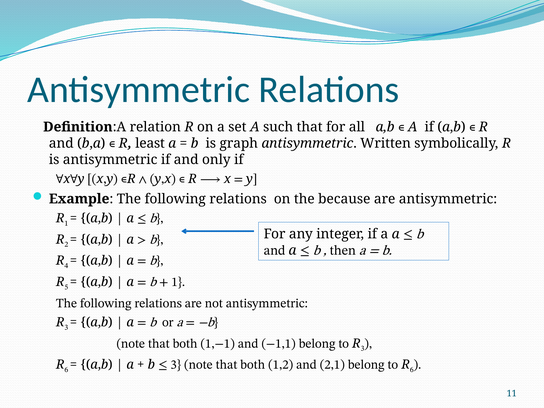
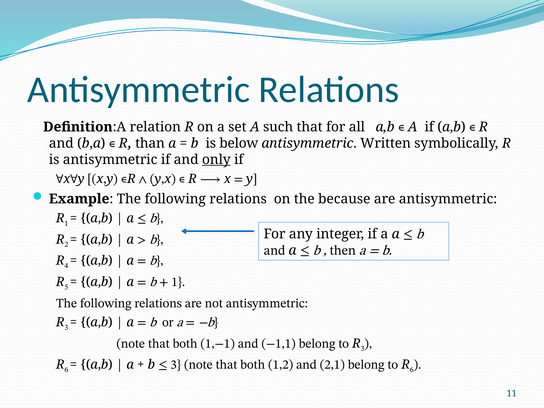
least: least -> than (150, 143)
graph: graph -> below (239, 143)
only underline: none -> present (216, 160)
